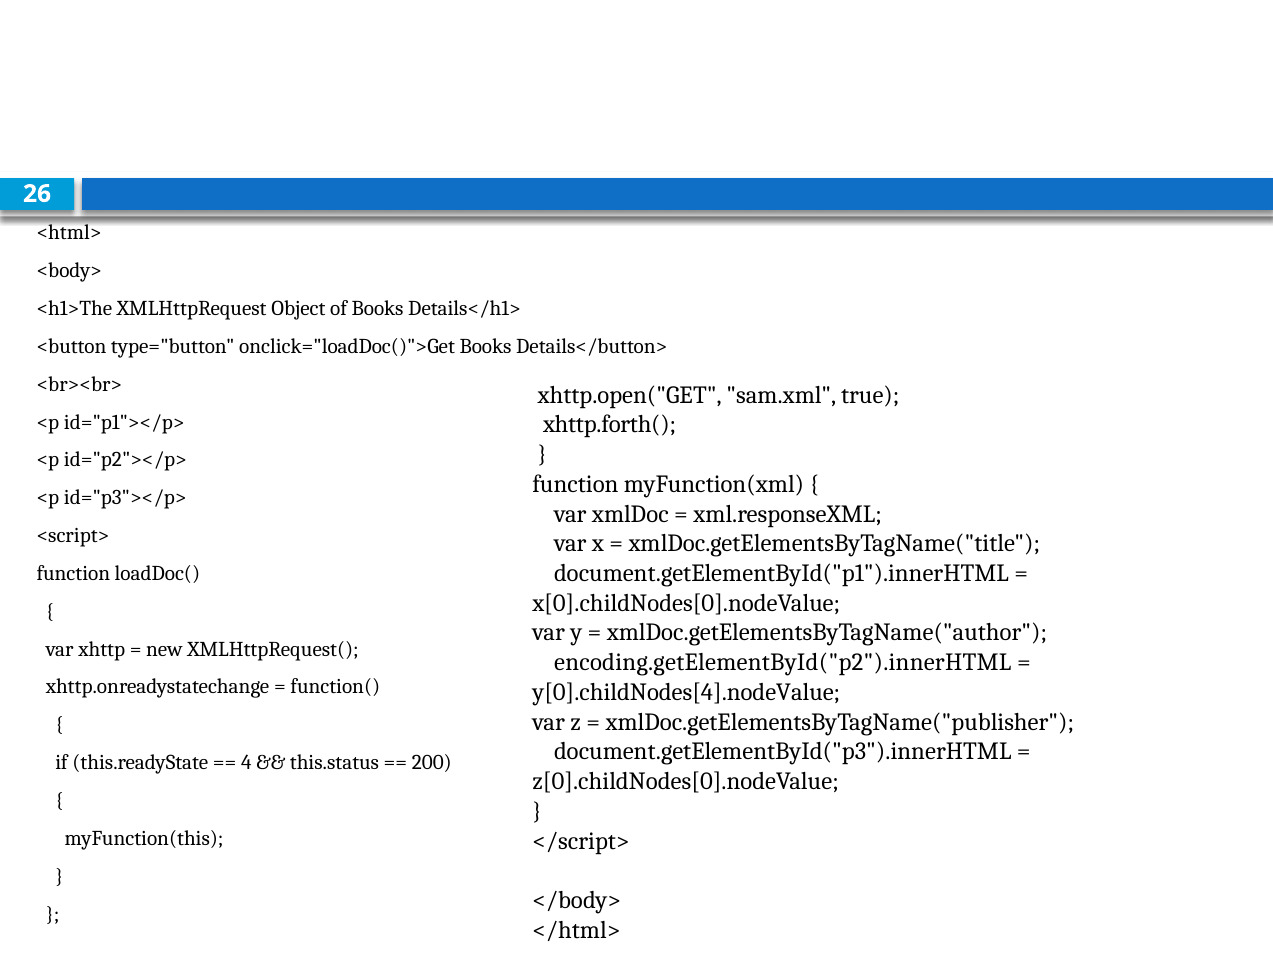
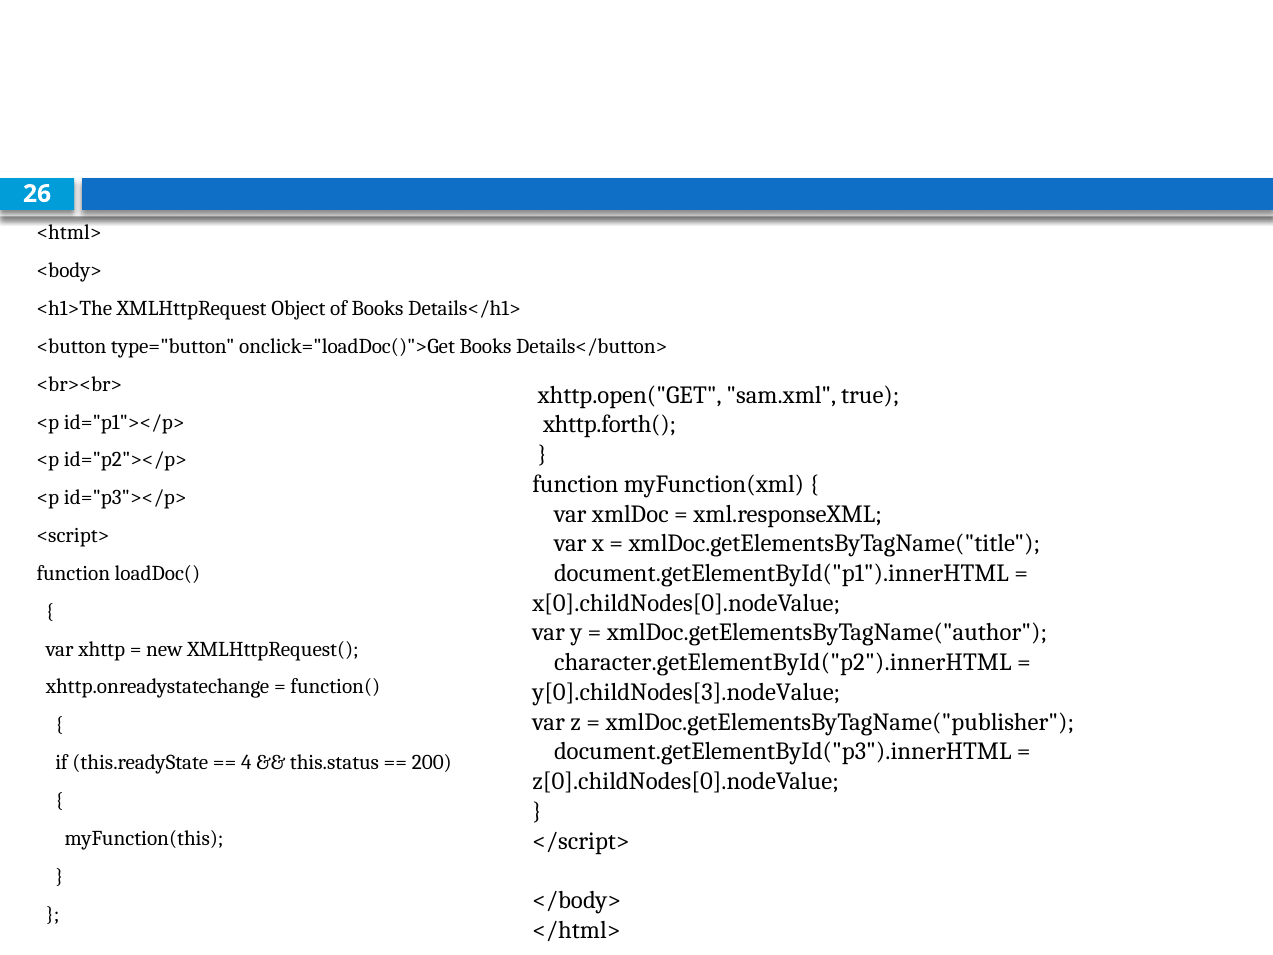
encoding.getElementById("p2").innerHTML: encoding.getElementById("p2").innerHTML -> character.getElementById("p2").innerHTML (783, 662)
y[0].childNodes[4].nodeValue: y[0].childNodes[4].nodeValue -> y[0].childNodes[3].nodeValue (686, 692)
